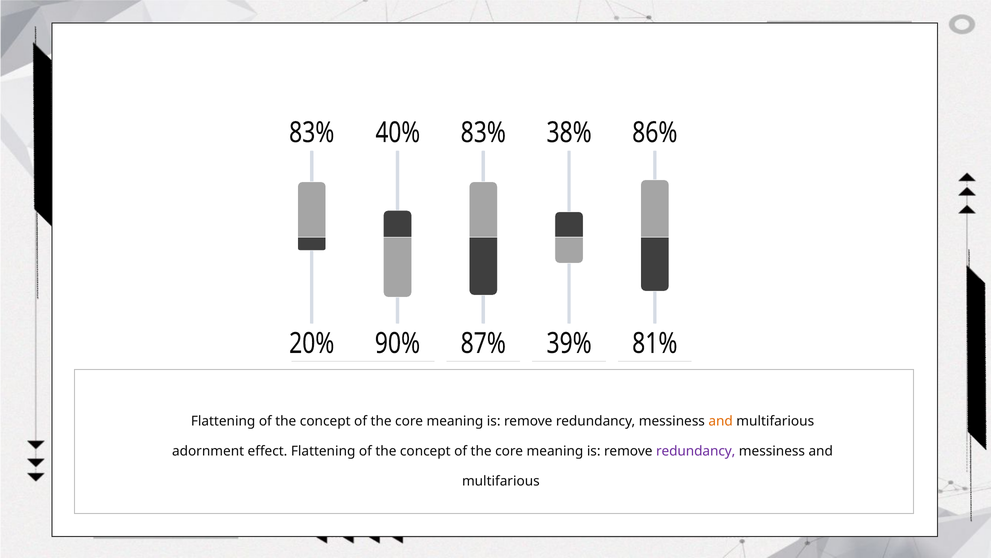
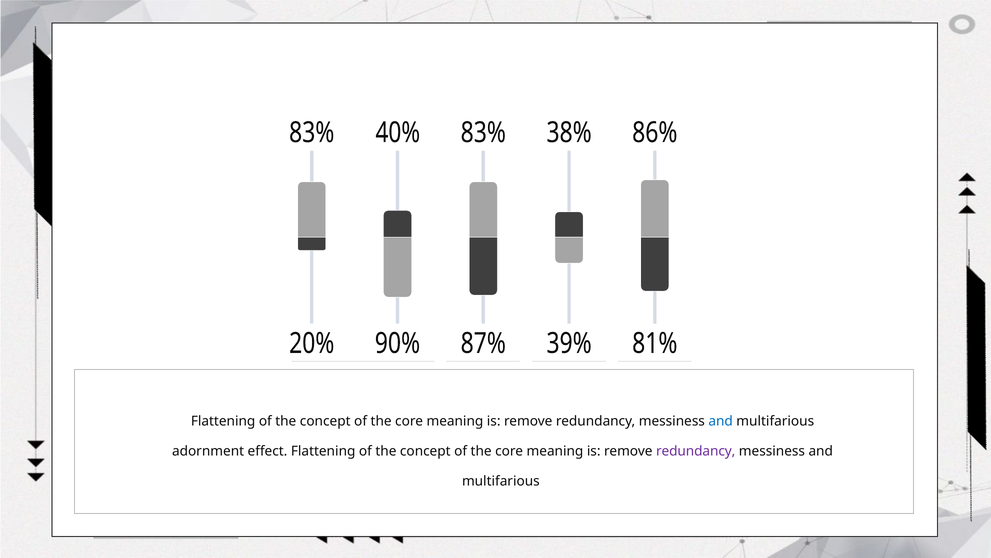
and colour: orange -> blue (721, 421)
